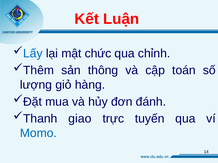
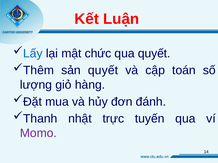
qua chỉnh: chỉnh -> quyết (154, 54)
sản thông: thông -> quyết (103, 71)
giao: giao -> nhật (80, 119)
Momo colour: blue -> purple (38, 134)
